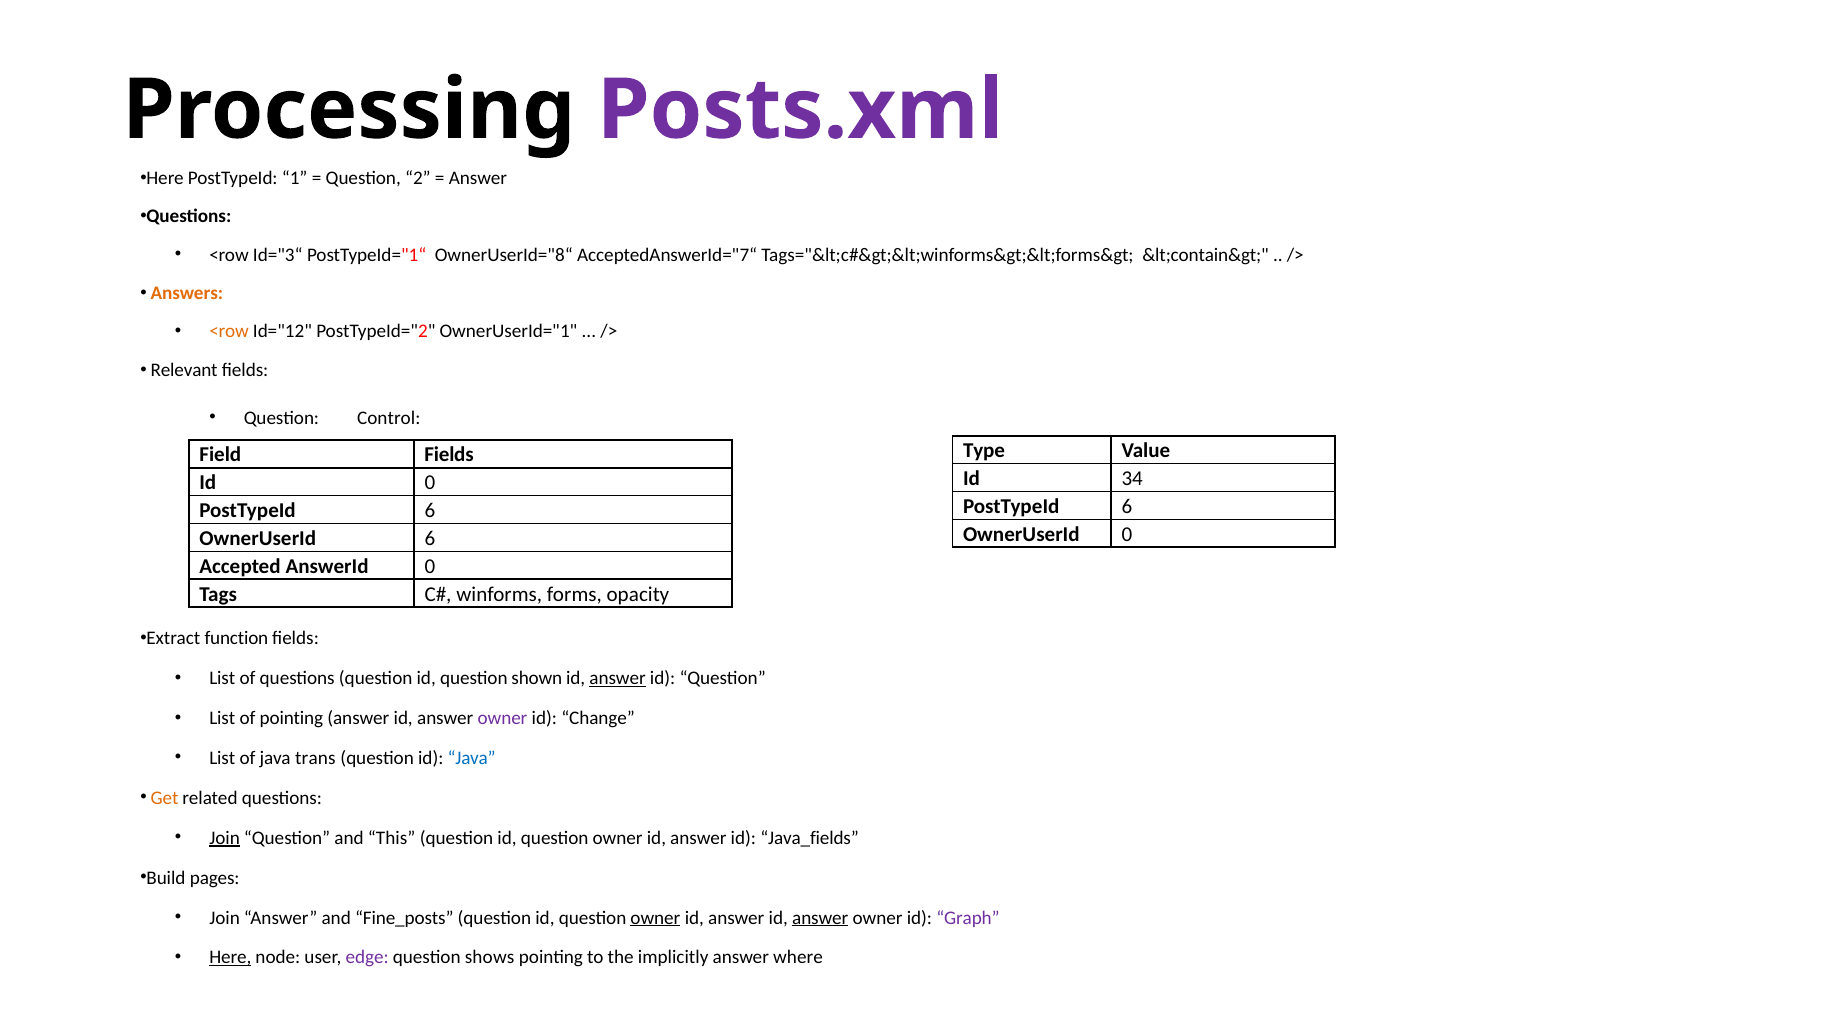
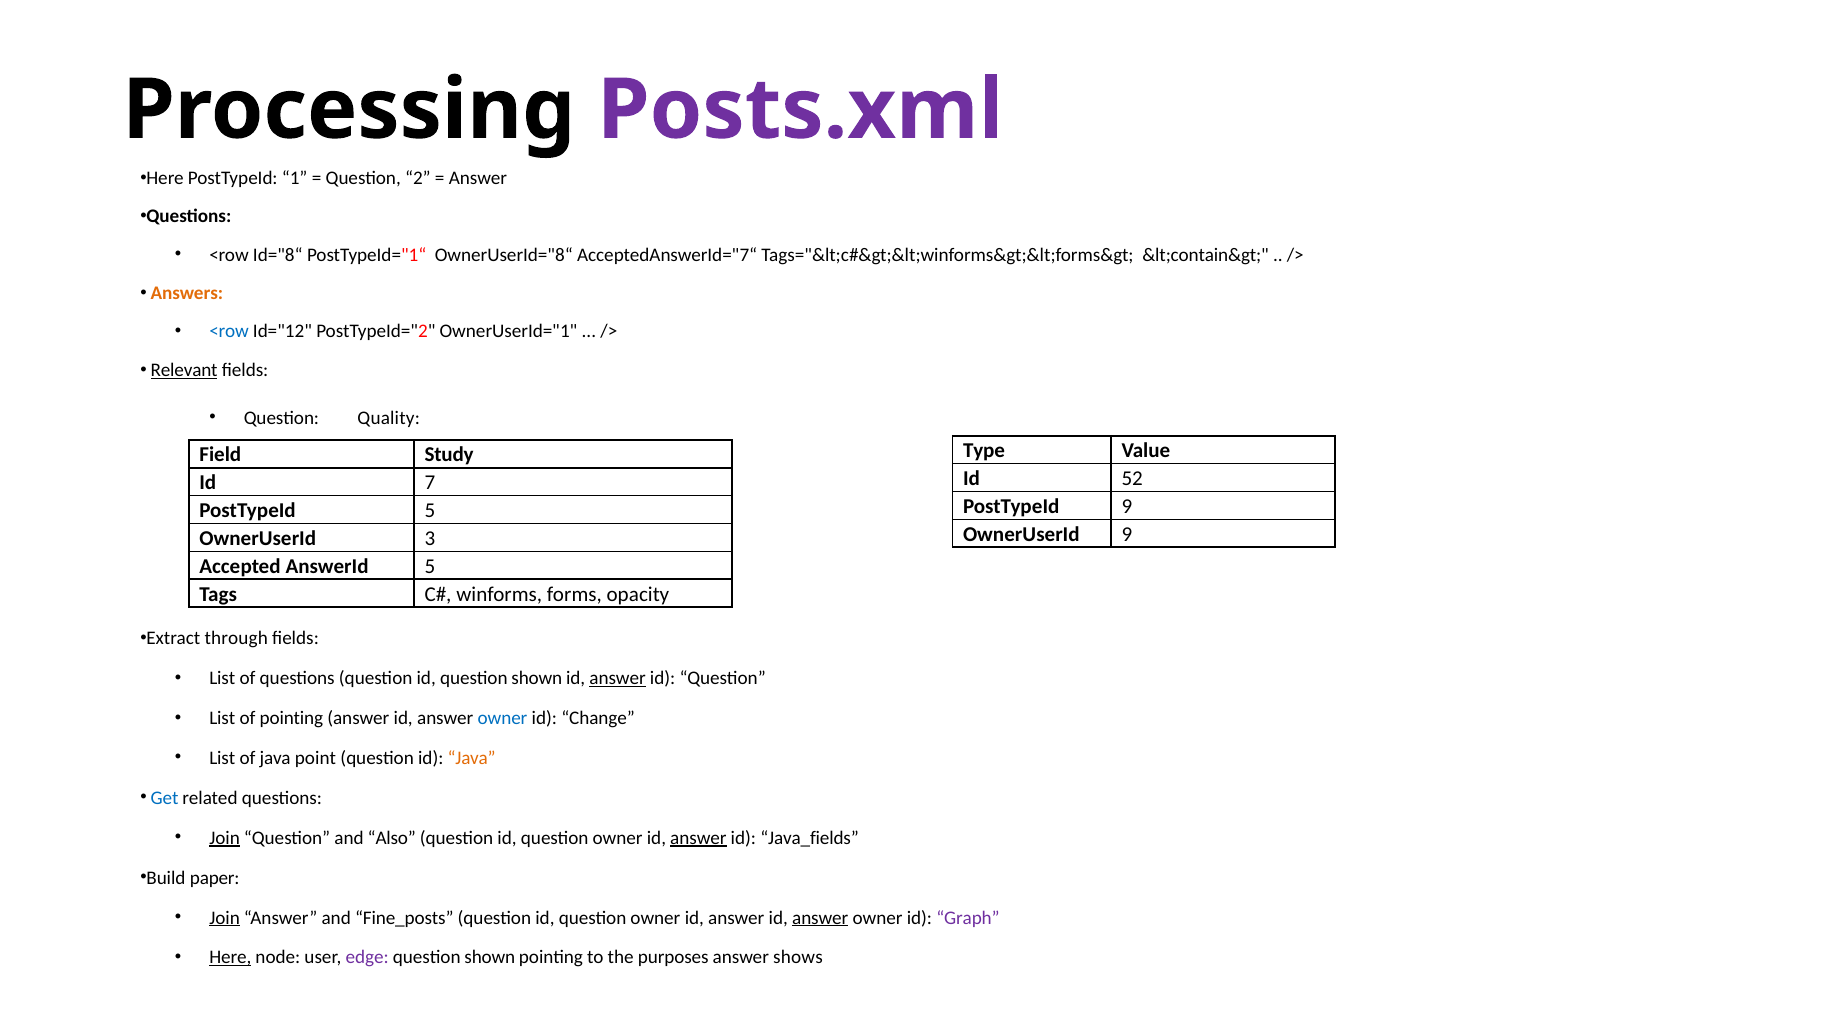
Id="3“: Id="3“ -> Id="8“ (278, 255)
<row colour: orange -> blue (229, 332)
Relevant underline: none -> present (184, 370)
Control: Control -> Quality (389, 418)
Field Fields: Fields -> Study (449, 455)
34: 34 -> 52 (1132, 479)
Id 0: 0 -> 7 (430, 483)
6: 6 -> 9 (1127, 507)
6: 6 -> 5 (430, 511)
OwnerUserId 0: 0 -> 9 (1127, 534)
OwnerUserId 6: 6 -> 3 (430, 539)
AnswerId 0: 0 -> 5 (430, 566)
function: function -> through (236, 638)
owner colour: purple -> blue (503, 718)
trans: trans -> point (315, 758)
Java colour: blue -> orange (472, 758)
Get colour: orange -> blue (164, 798)
This: This -> Also (392, 838)
answer underline: none -> present (698, 838)
pages: pages -> paper (215, 878)
Join underline: none -> present (225, 918)
owner underline: present -> none (655, 918)
shows: shows -> shown (490, 958)
implicitly: implicitly -> purposes (673, 958)
where: where -> shows (798, 958)
